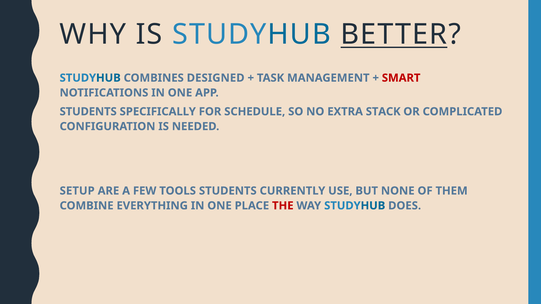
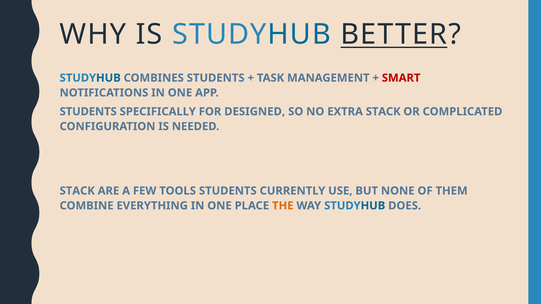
COMBINES DESIGNED: DESIGNED -> STUDENTS (216, 78)
SCHEDULE: SCHEDULE -> DESIGNED (255, 112)
SETUP: SETUP -> STACK (77, 191)
THE colour: red -> orange (283, 206)
